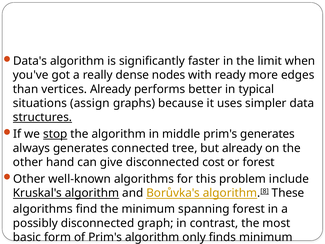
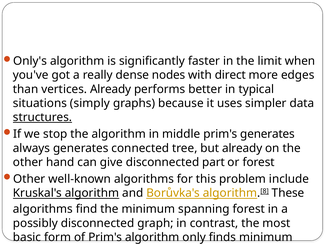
Data's: Data's -> Only's (30, 61)
ready: ready -> direct (230, 75)
assign: assign -> simply (90, 103)
stop underline: present -> none (55, 134)
cost: cost -> part (213, 162)
